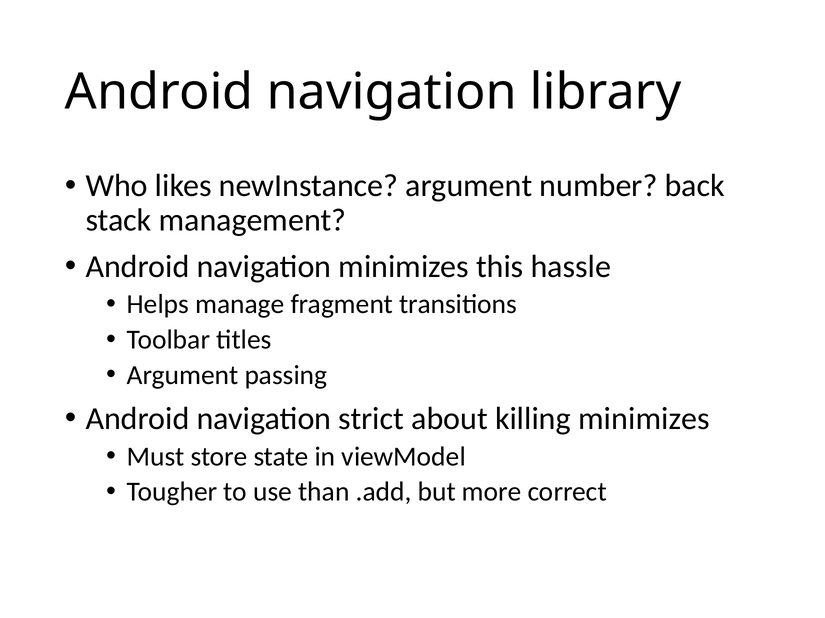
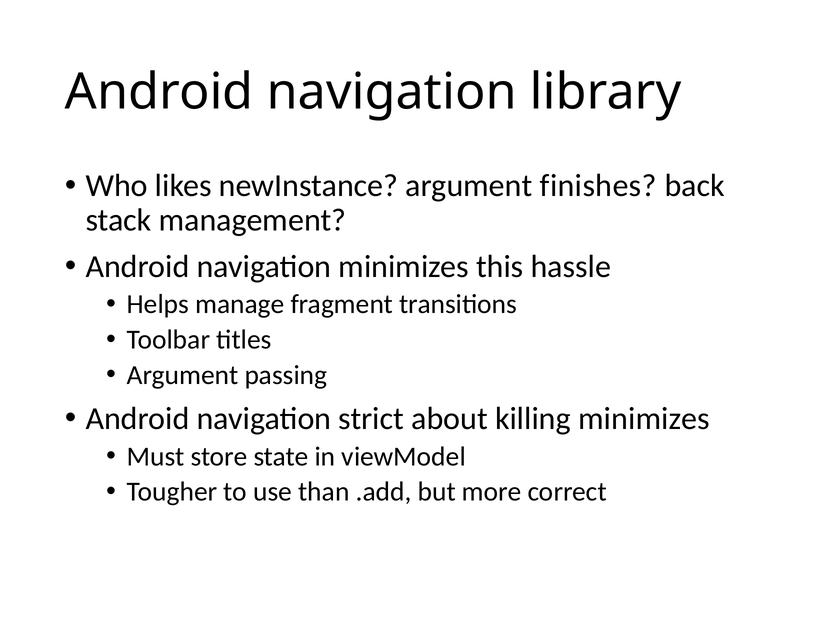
number: number -> finishes (598, 186)
